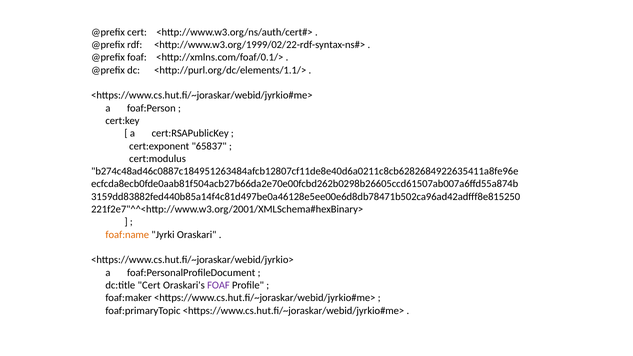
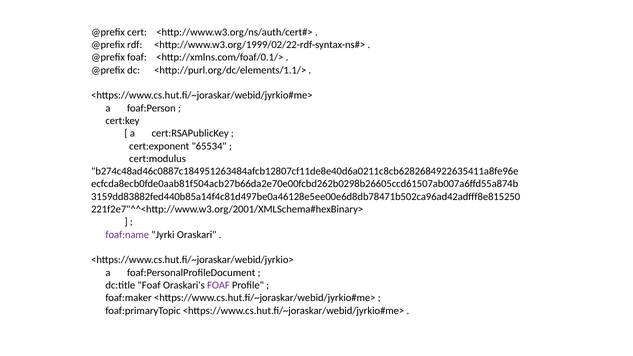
65837: 65837 -> 65534 (209, 146)
foaf:name colour: orange -> purple (127, 235)
dc:title Cert: Cert -> Foaf (149, 285)
